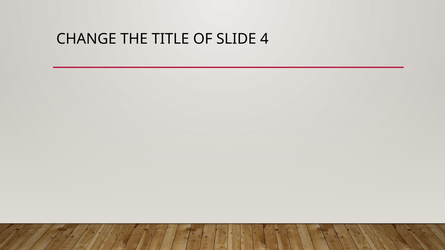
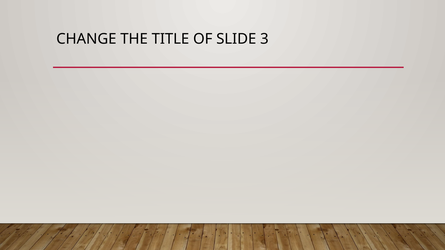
4: 4 -> 3 (264, 39)
